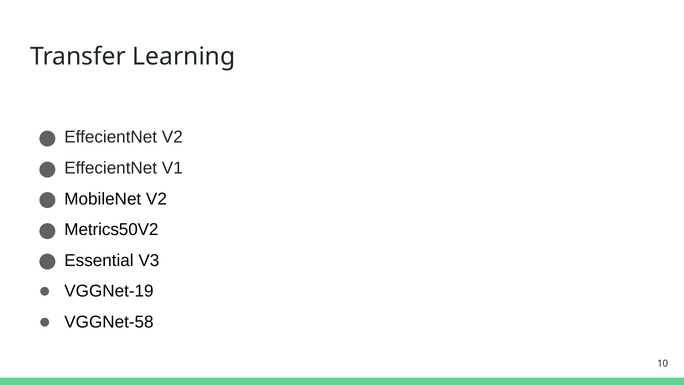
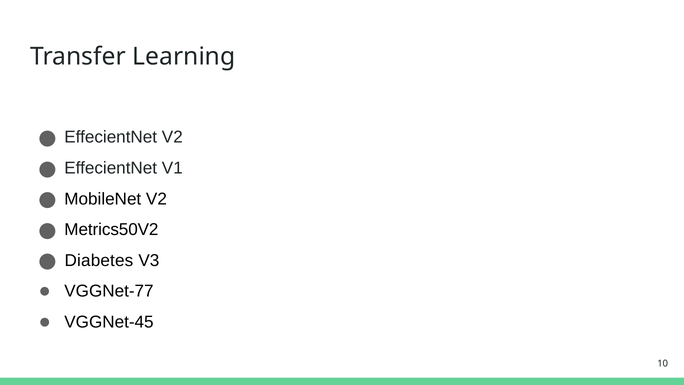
Essential: Essential -> Diabetes (99, 260)
VGGNet-19: VGGNet-19 -> VGGNet-77 (109, 291)
VGGNet-58: VGGNet-58 -> VGGNet-45 (109, 322)
